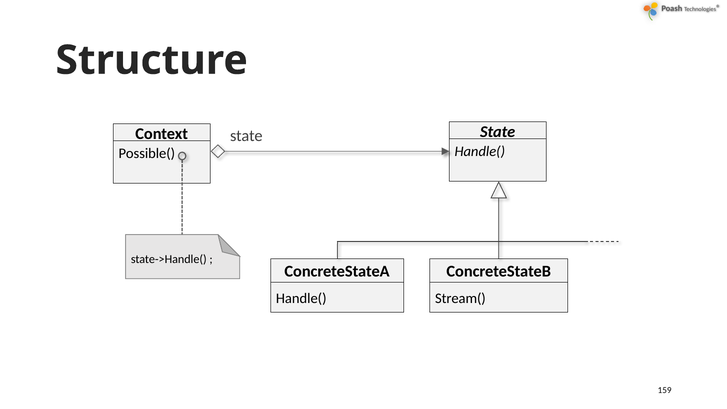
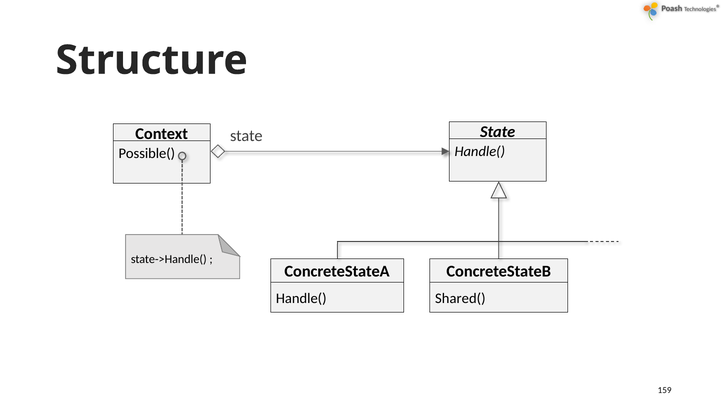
Stream(: Stream( -> Shared( (460, 298)
